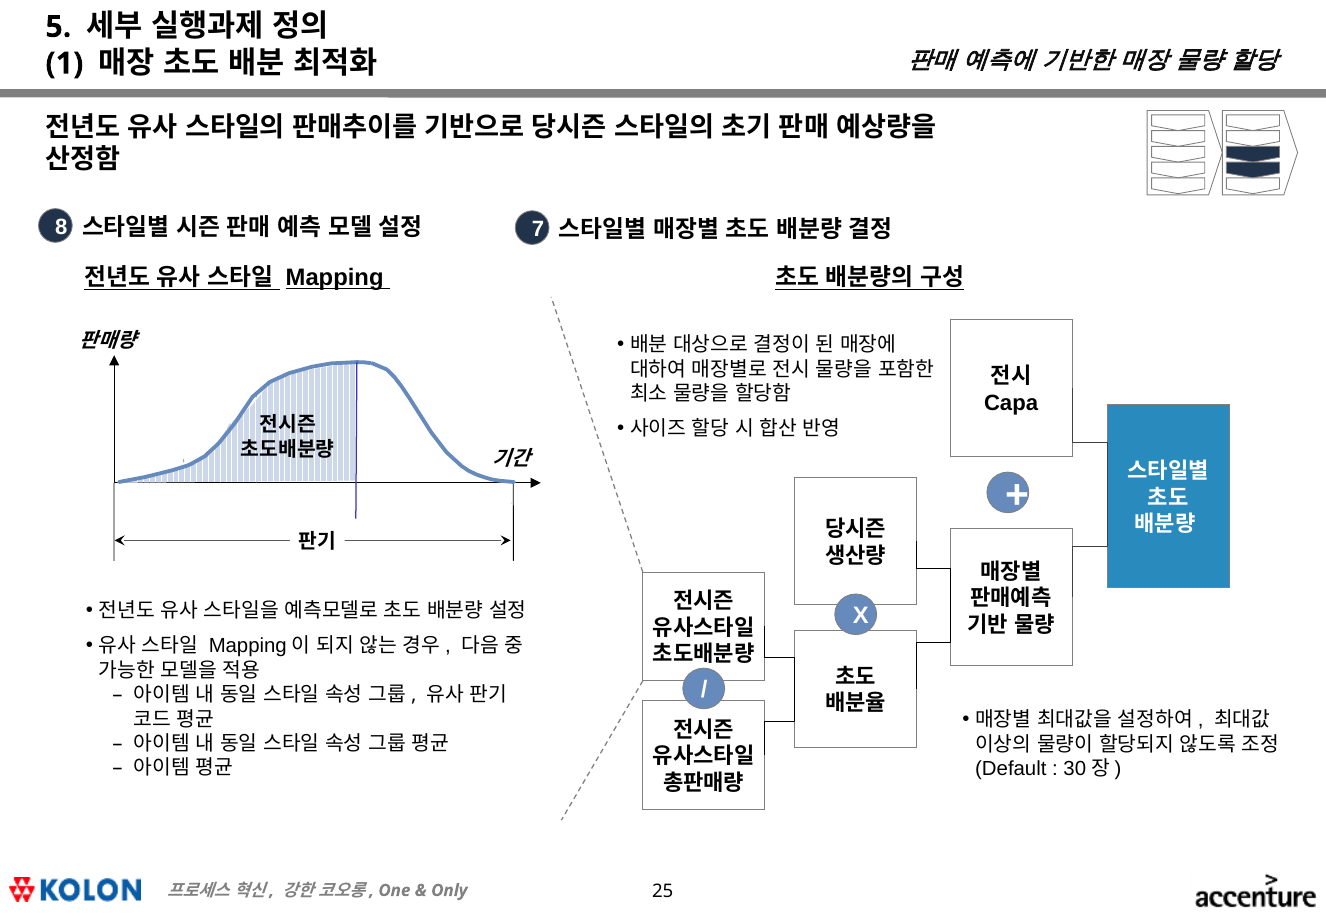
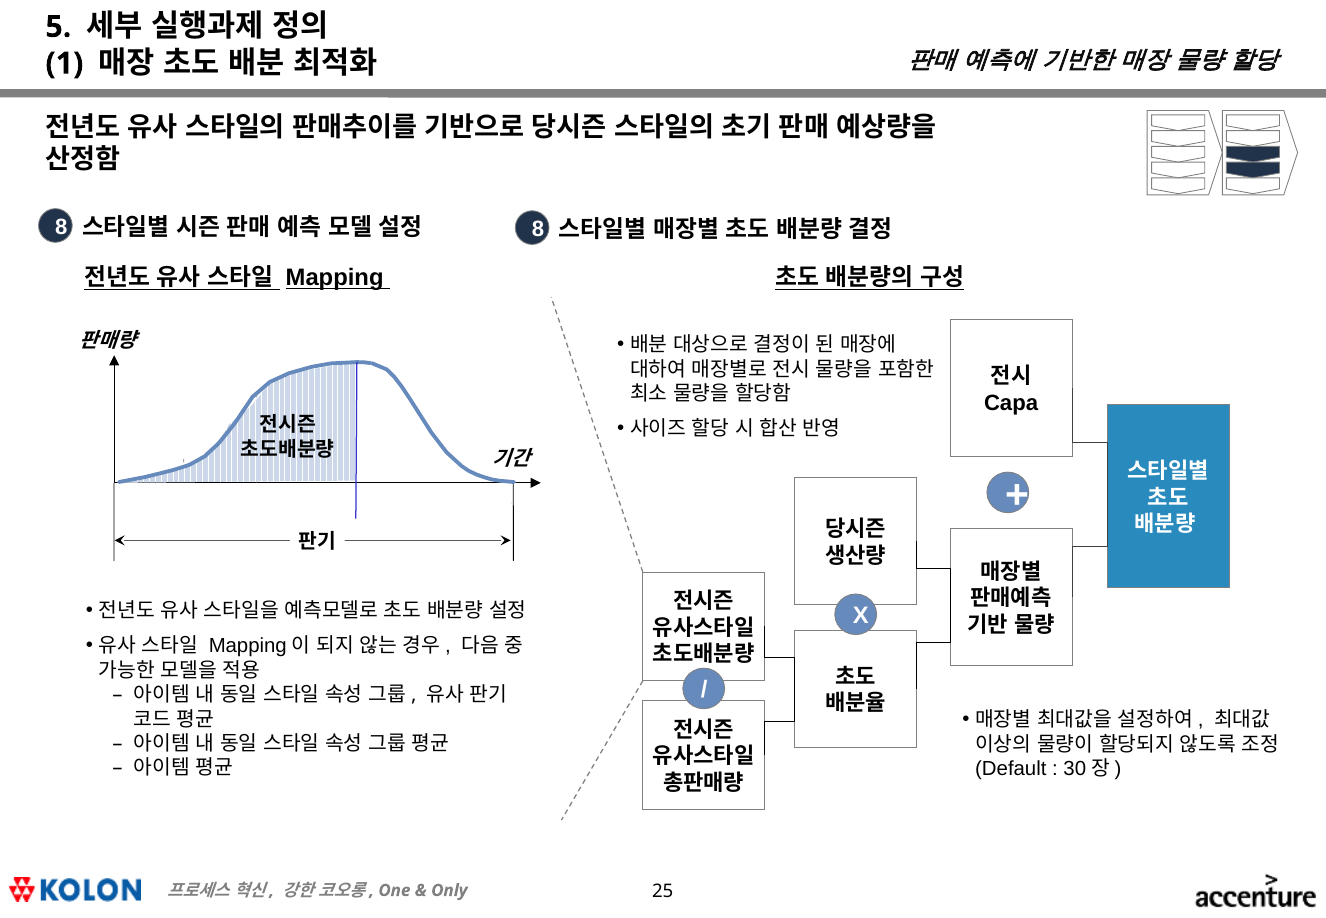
7: 7 -> 8 (538, 229)
